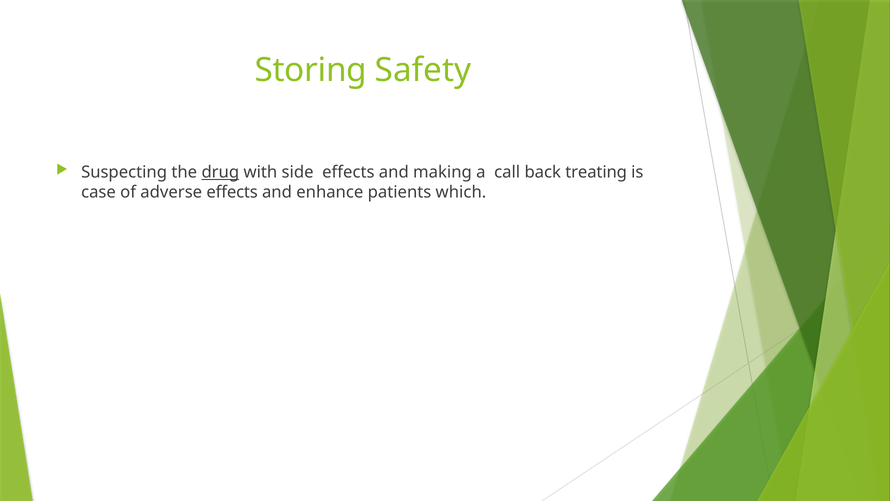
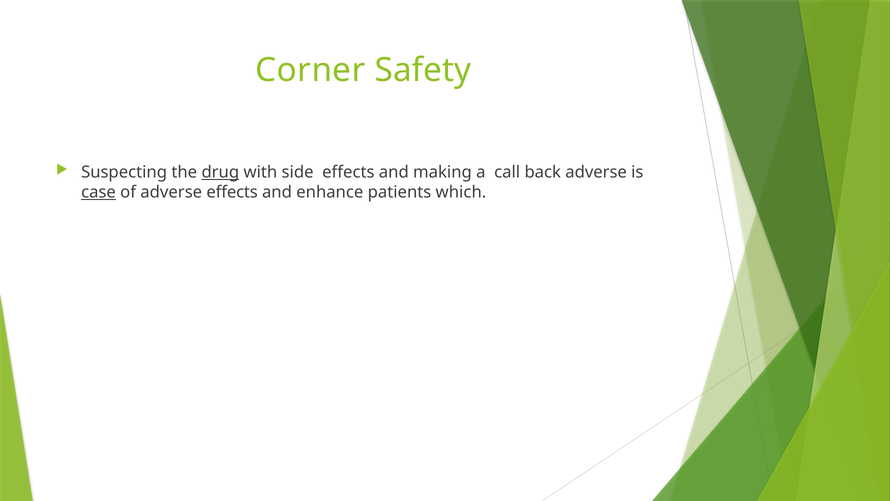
Storing: Storing -> Corner (310, 70)
back treating: treating -> adverse (596, 172)
case underline: none -> present (98, 192)
